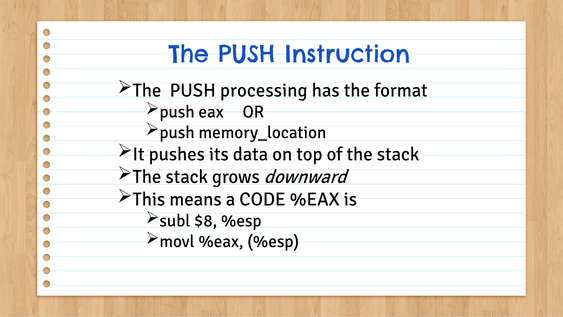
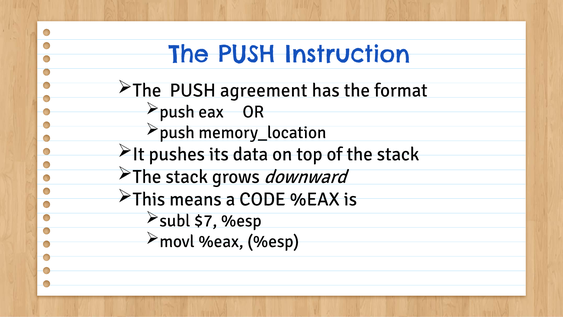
processing: processing -> agreement (264, 90)
$8: $8 -> $7 (206, 220)
